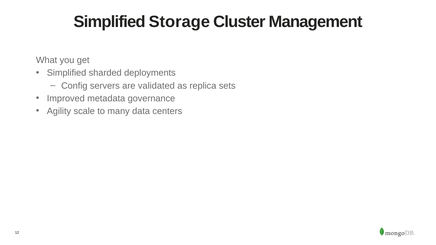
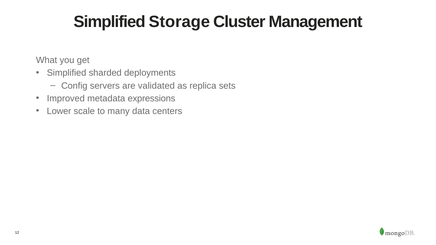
governance: governance -> expressions (152, 98)
Agility: Agility -> Lower (59, 111)
